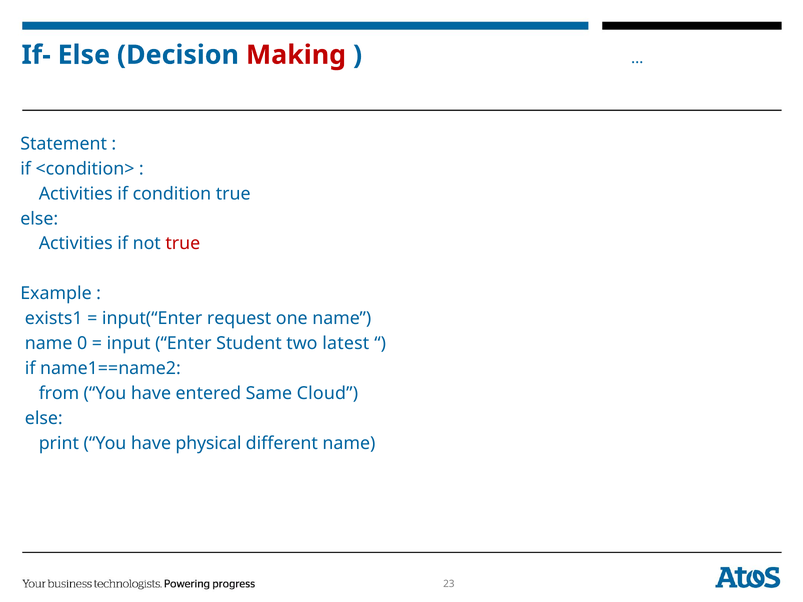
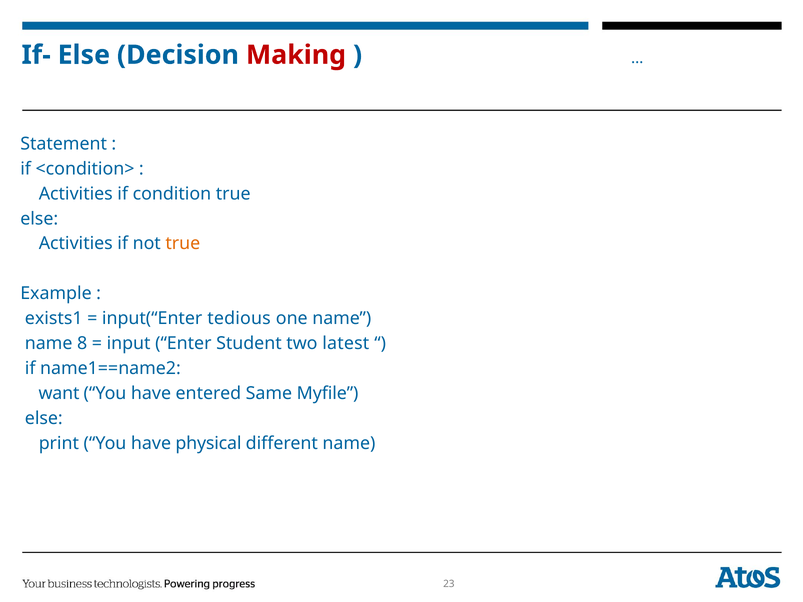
true colour: red -> orange (183, 244)
request: request -> tedious (239, 319)
0: 0 -> 8 (82, 344)
from: from -> want (59, 394)
Cloud: Cloud -> Myfile (328, 394)
